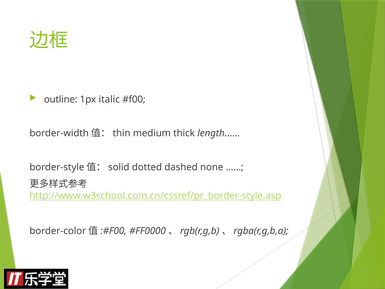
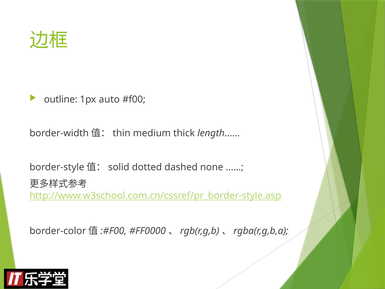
italic: italic -> auto (109, 99)
